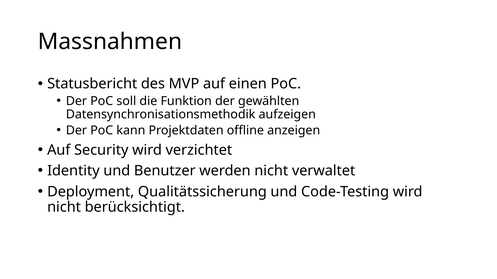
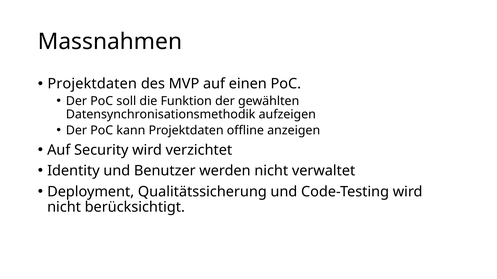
Statusbericht: Statusbericht -> Projektdaten (92, 84)
